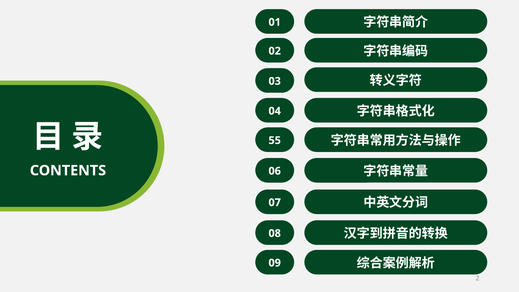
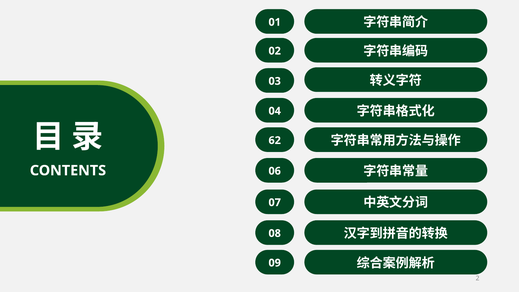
55: 55 -> 62 (275, 140)
